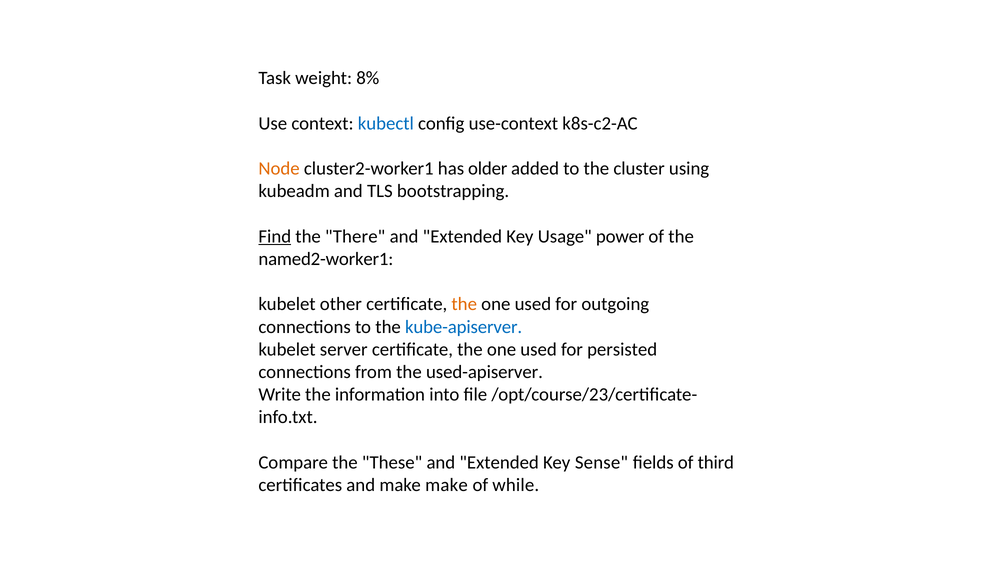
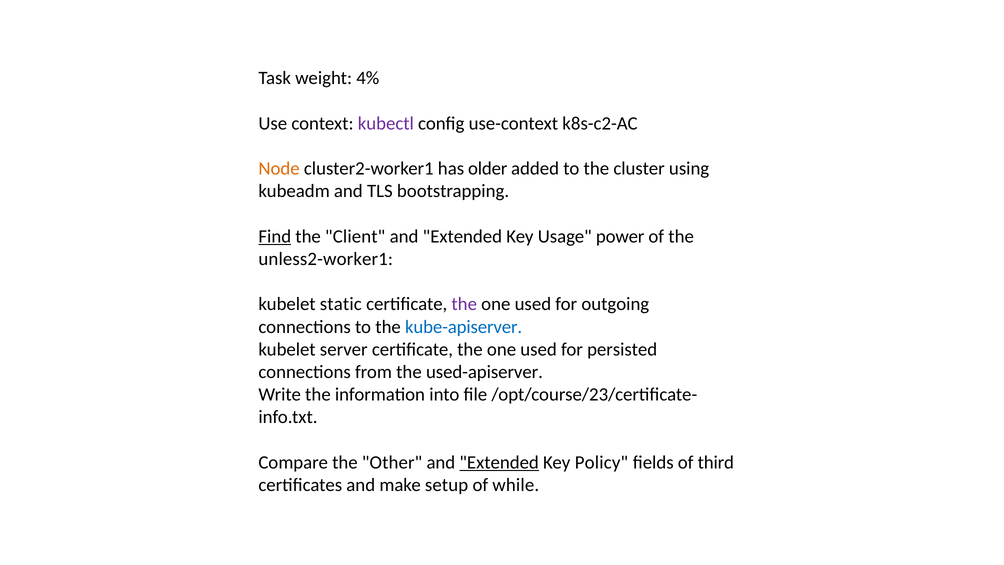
8%: 8% -> 4% (368, 78)
kubectl colour: blue -> purple (386, 123)
There: There -> Client (355, 236)
named2-worker1: named2-worker1 -> unless2-worker1 (326, 259)
other: other -> static (341, 304)
the colour: orange -> purple (464, 304)
These: These -> Other (392, 462)
Extended underline: none -> present (499, 462)
Sense: Sense -> Policy (601, 462)
make make: make -> setup (447, 485)
